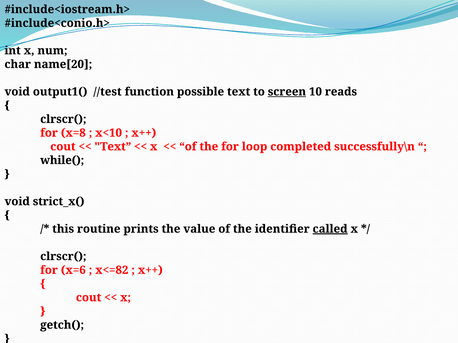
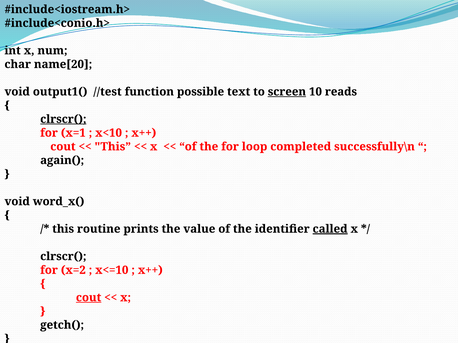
clrscr( underline: none -> present (63, 119)
x=8: x=8 -> x=1 (73, 133)
Text: Text -> This (113, 147)
while(: while( -> again( (62, 161)
strict_x(: strict_x( -> word_x( (59, 202)
x=6: x=6 -> x=2 (73, 270)
x<=82: x<=82 -> x<=10 (112, 270)
cout underline: none -> present (89, 298)
